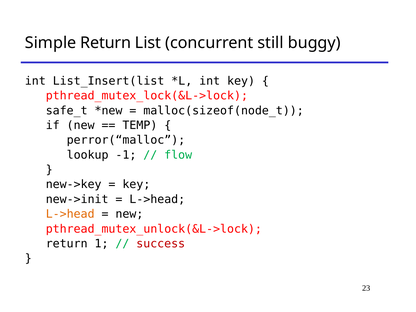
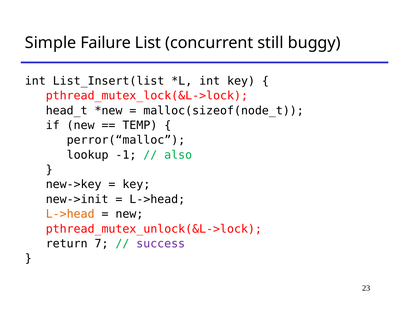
Simple Return: Return -> Failure (106, 43)
safe_t: safe_t -> head_t (67, 111)
flow: flow -> also (178, 155)
1: 1 -> 7 (102, 244)
success colour: red -> purple (161, 244)
